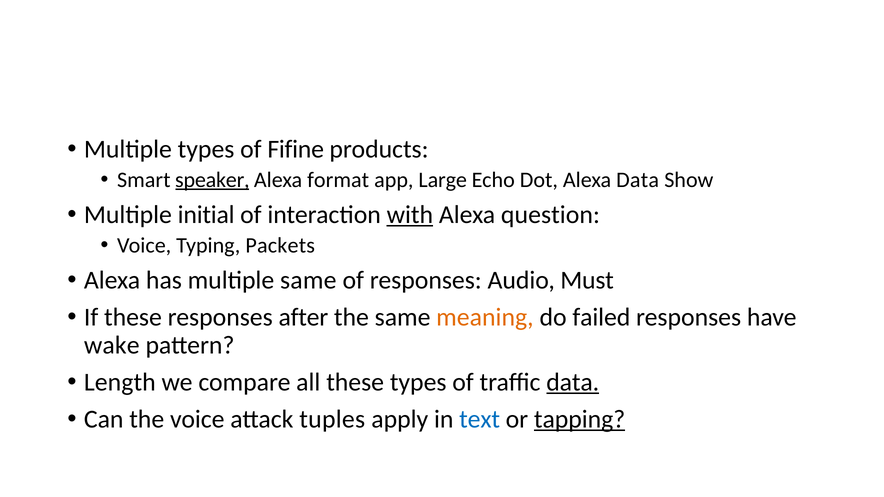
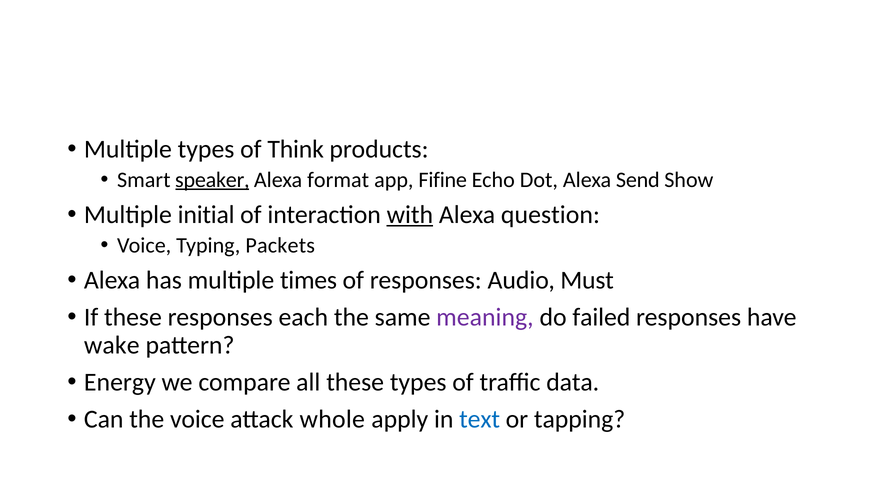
Fifine: Fifine -> Think (296, 149)
Large: Large -> Fifine (443, 180)
Alexa Data: Data -> Send (638, 180)
multiple same: same -> times (308, 280)
after: after -> each (303, 318)
meaning colour: orange -> purple (485, 318)
Length: Length -> Energy (120, 382)
data underline: present -> none (573, 382)
tuples: tuples -> whole (332, 420)
tapping underline: present -> none (580, 420)
